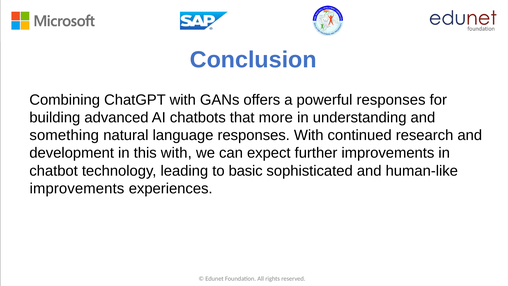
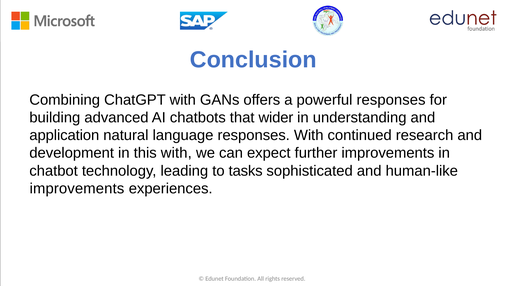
more: more -> wider (276, 117)
something: something -> application (64, 135)
basic: basic -> tasks (246, 171)
